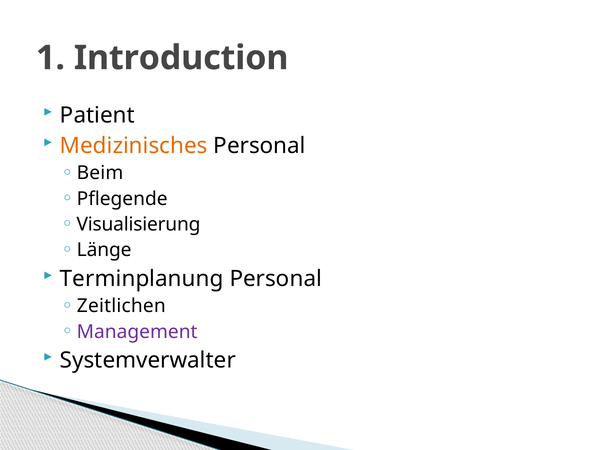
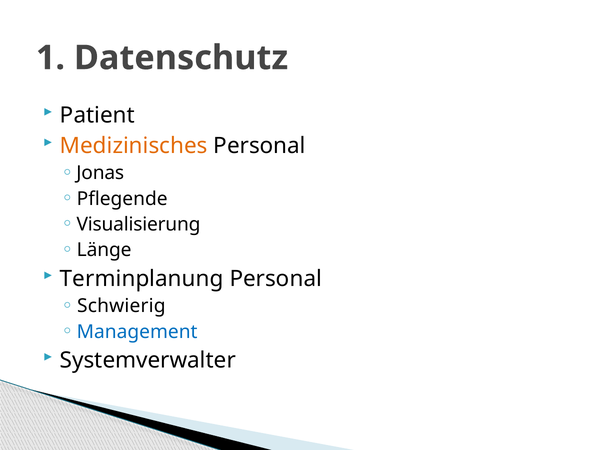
Introduction: Introduction -> Datenschutz (181, 58)
Beim: Beim -> Jonas (100, 173)
Zeitlichen: Zeitlichen -> Schwierig (121, 306)
Management colour: purple -> blue (137, 332)
